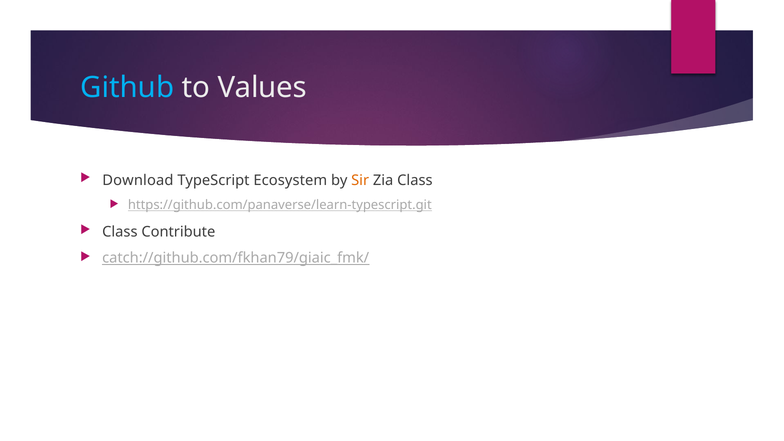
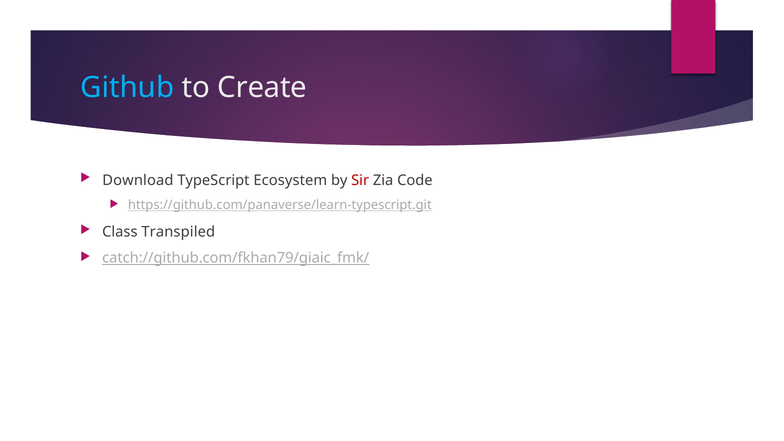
Values: Values -> Create (262, 87)
Sir colour: orange -> red (360, 180)
Zia Class: Class -> Code (415, 180)
Contribute: Contribute -> Transpiled (178, 232)
